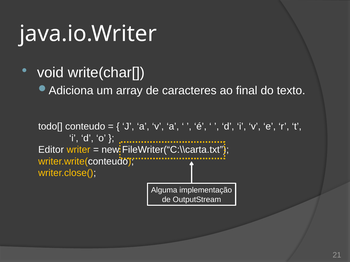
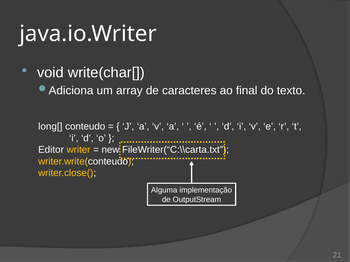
todo[: todo[ -> long[ (50, 127)
